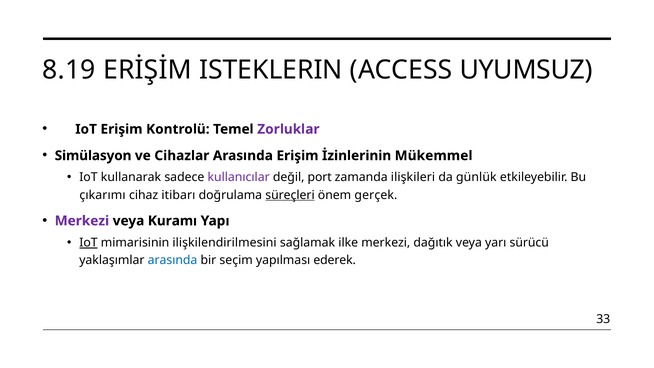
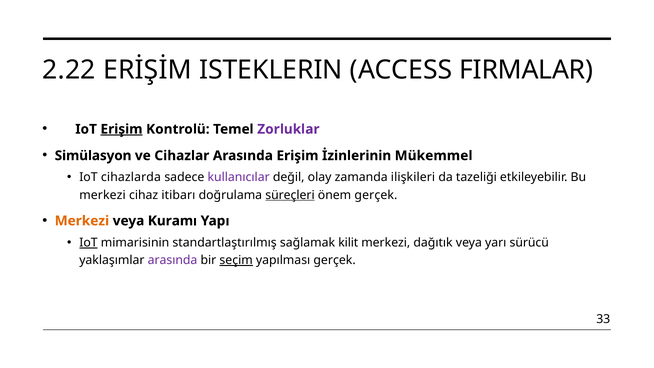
8.19: 8.19 -> 2.22 (69, 70)
UYUMSUZ: UYUMSUZ -> FIRMALAR (526, 70)
Erişim underline: none -> present (122, 129)
kullanarak: kullanarak -> cihazlarda (131, 177)
port: port -> olay (320, 177)
günlük: günlük -> tazeliği (476, 177)
çıkarımı: çıkarımı -> merkezi (102, 195)
Merkezi colour: purple -> orange (82, 221)
ilişkilendirilmesini: ilişkilendirilmesini -> standartlaştırılmış (225, 243)
ilke: ilke -> kilit (348, 243)
arasında colour: blue -> purple (173, 260)
seçim underline: none -> present (236, 260)
yapılması ederek: ederek -> gerçek (335, 260)
